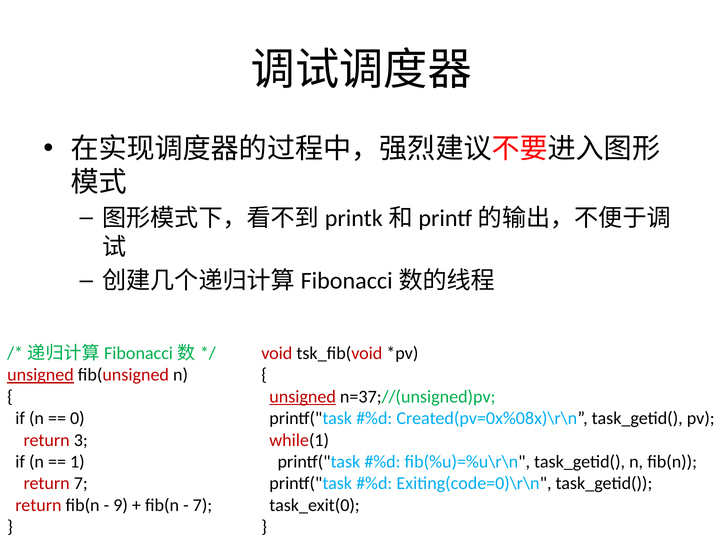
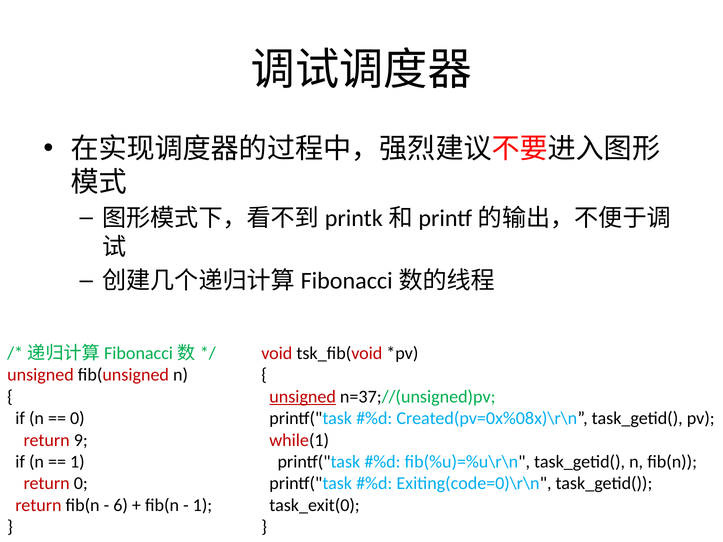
unsigned underline: present -> none (41, 375)
3: 3 -> 9 (81, 440)
return 7: 7 -> 0 (81, 484)
9: 9 -> 6 (121, 505)
7: 7 -> 1 (202, 505)
